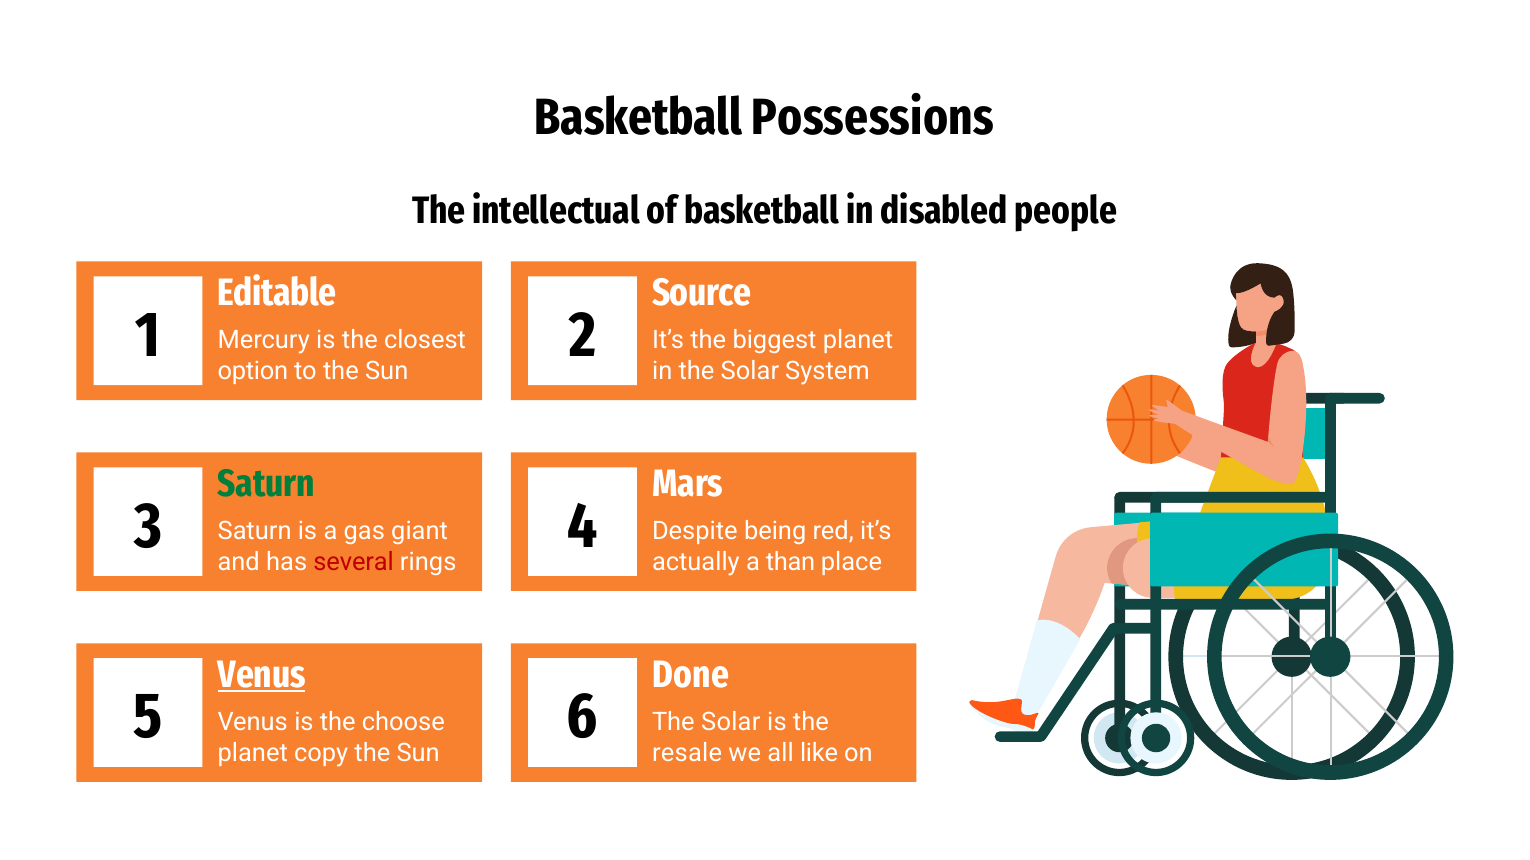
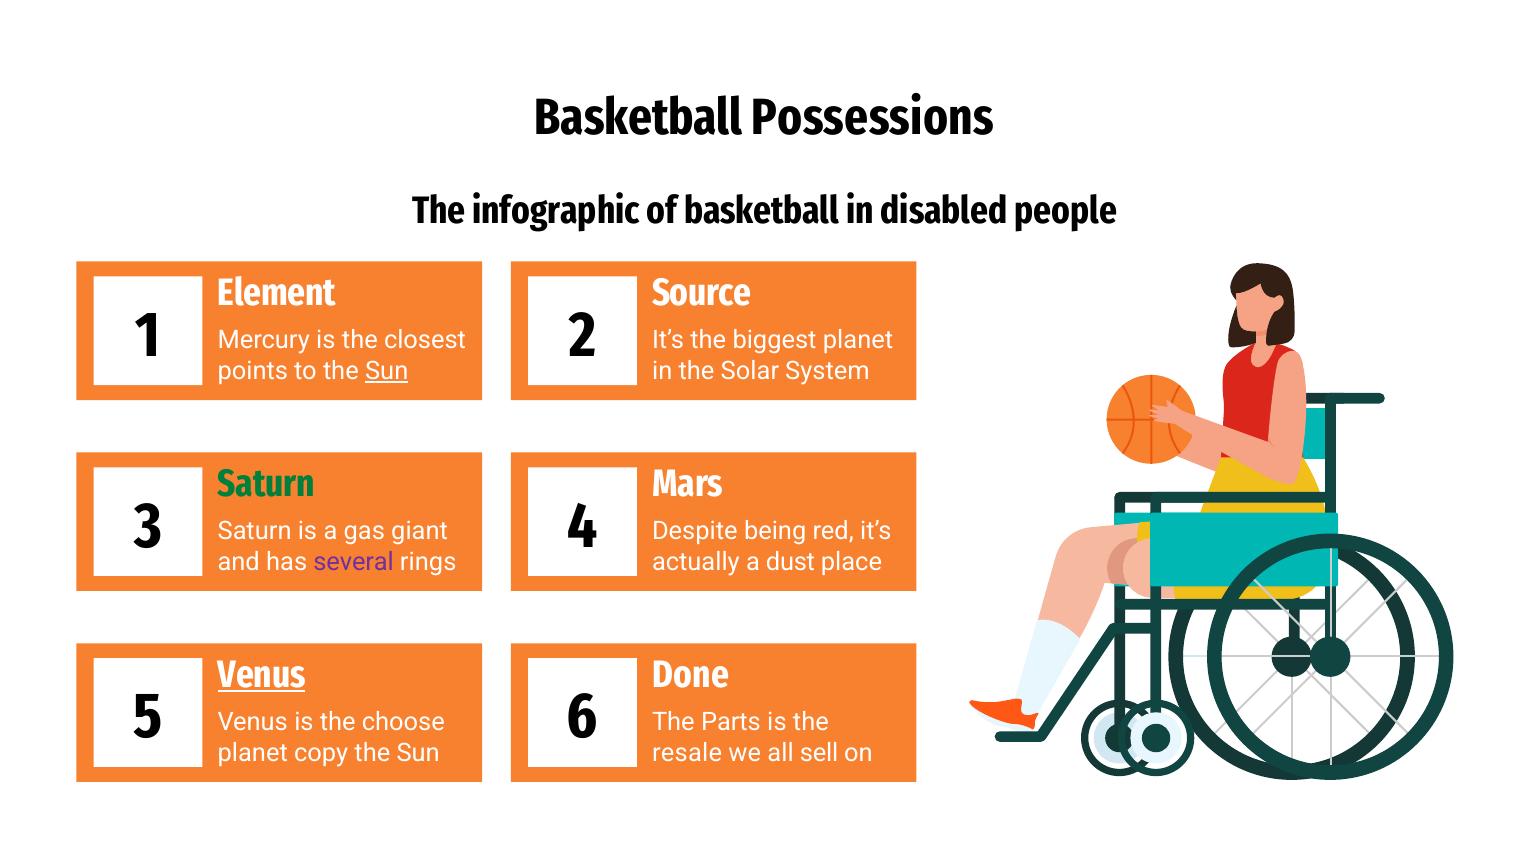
intellectual: intellectual -> infographic (556, 211)
Editable: Editable -> Element (277, 293)
option: option -> points (253, 371)
Sun underline: none -> present (387, 371)
several colour: red -> purple (354, 562)
than: than -> dust (791, 562)
Solar: Solar -> Parts (731, 723)
like: like -> sell (819, 753)
